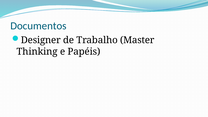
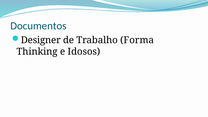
Master: Master -> Forma (137, 40)
Papéis: Papéis -> Idosos (84, 52)
